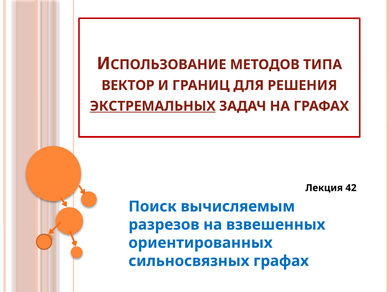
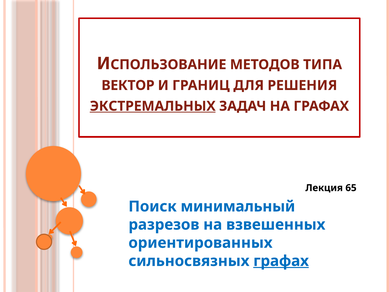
42: 42 -> 65 (351, 188)
вычисляемым: вычисляемым -> минимальный (238, 206)
графах underline: none -> present (281, 261)
